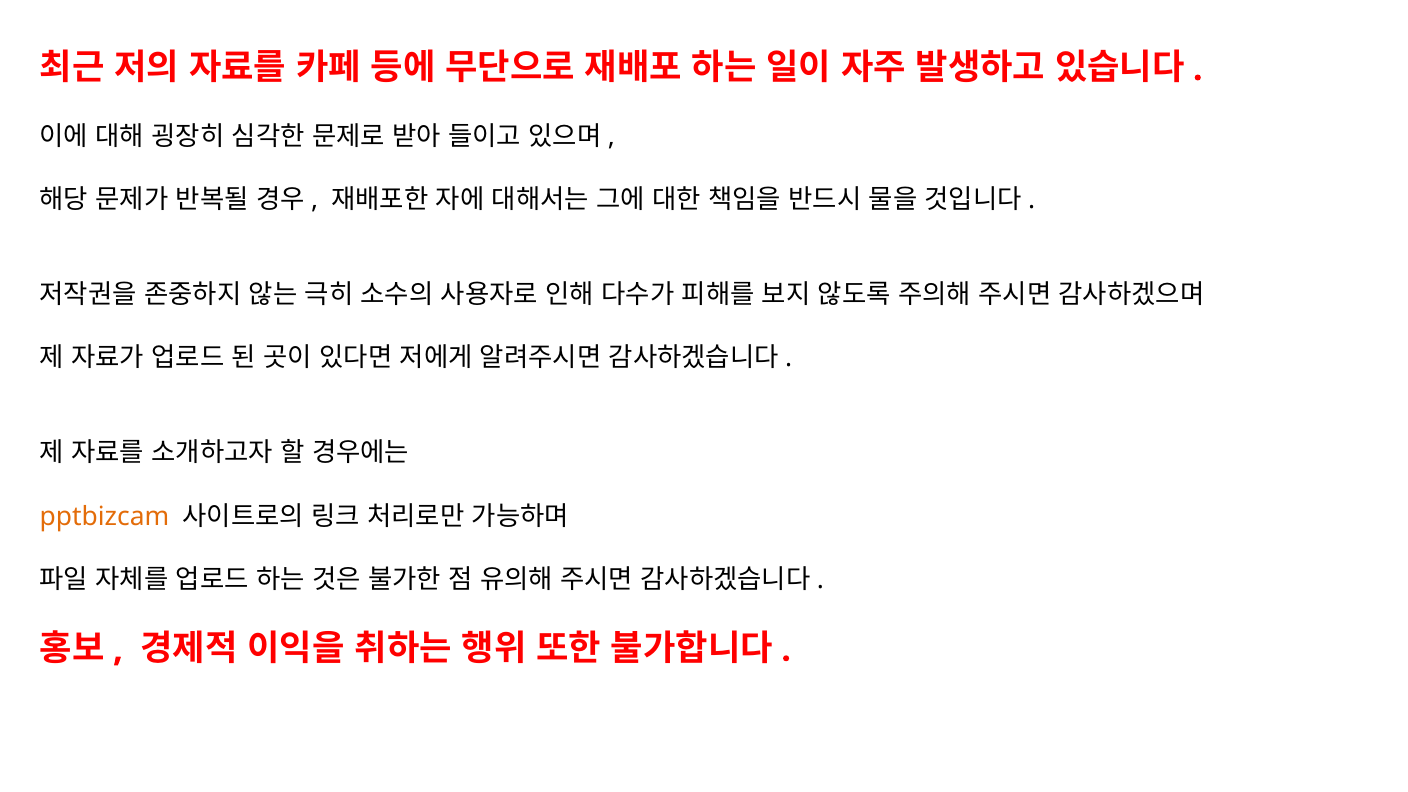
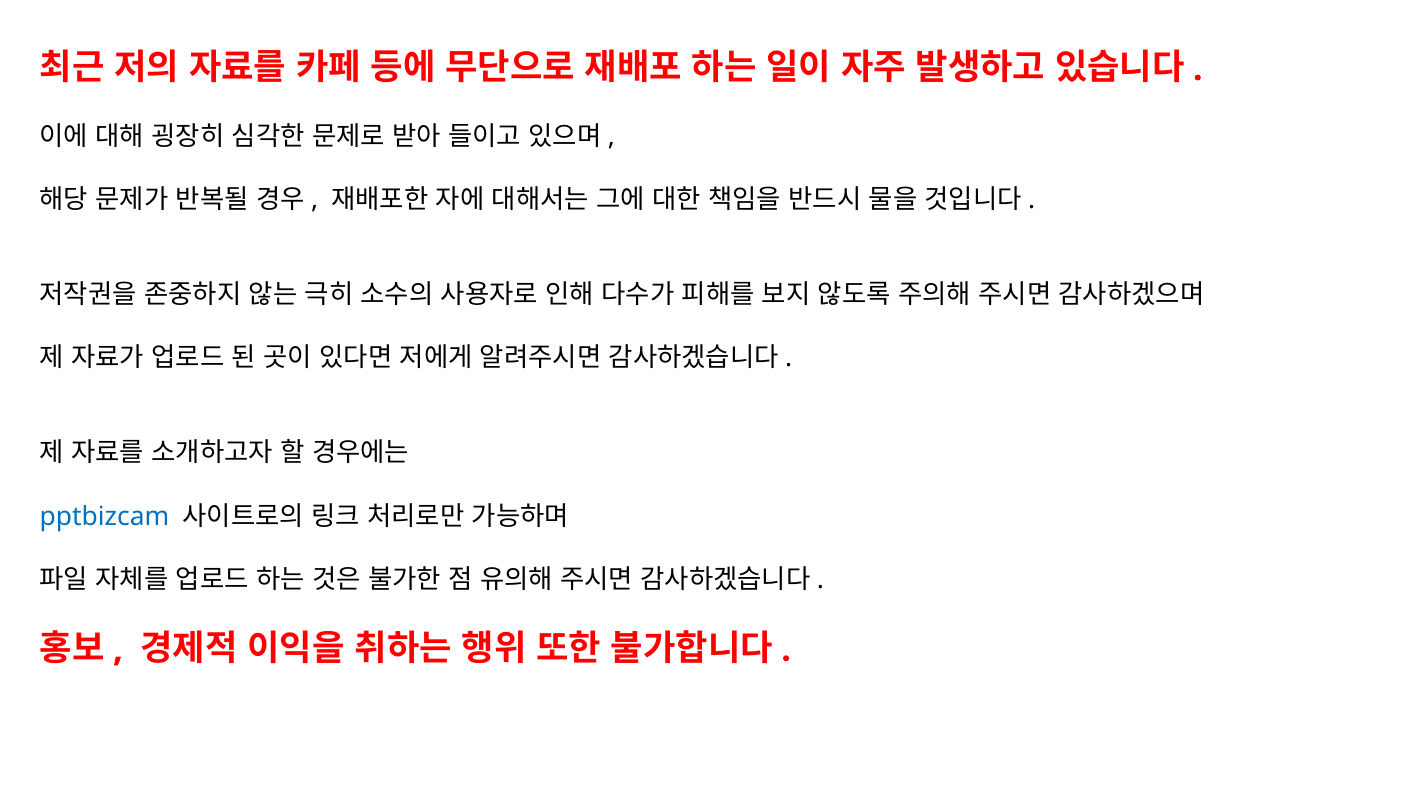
pptbizcam colour: orange -> blue (104, 517)
